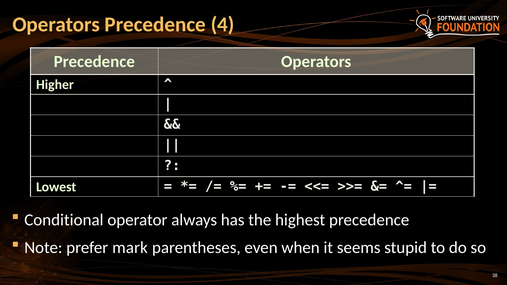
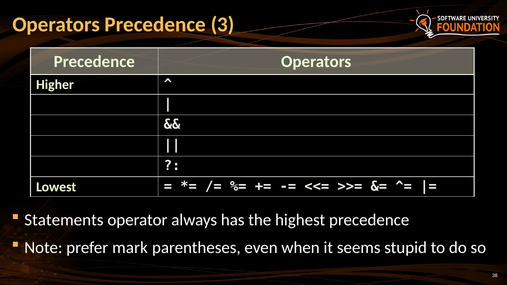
4: 4 -> 3 (223, 25)
Conditional: Conditional -> Statements (64, 220)
